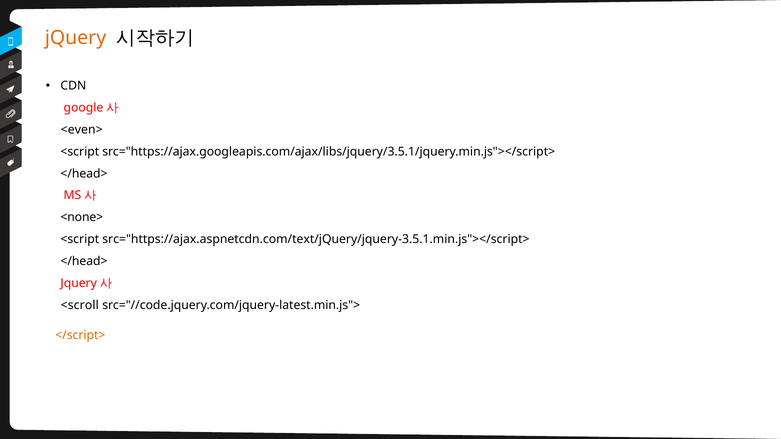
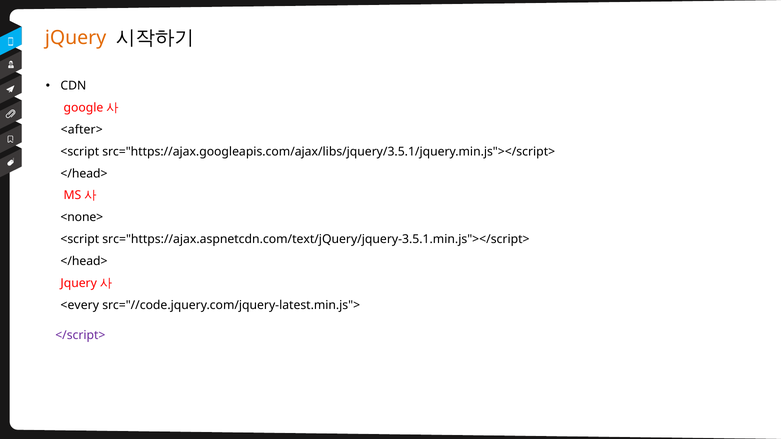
<even>: <even> -> <after> (82, 130)
<scroll: <scroll -> <every (80, 305)
</script> colour: orange -> purple (80, 335)
